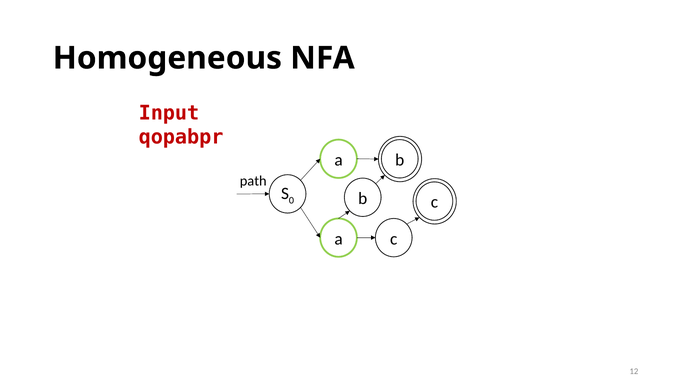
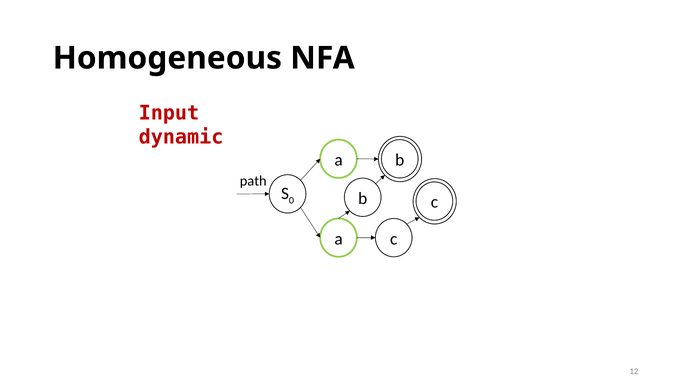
qopabpr: qopabpr -> dynamic (181, 137)
